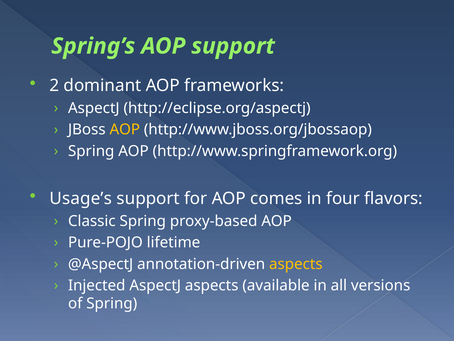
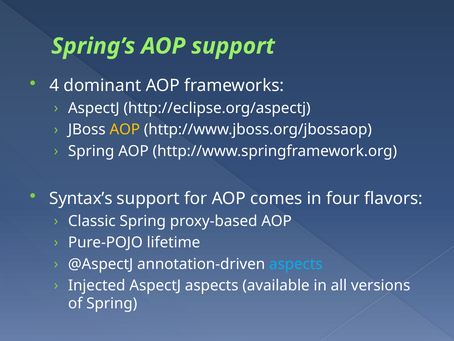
2: 2 -> 4 (54, 86)
Usage’s: Usage’s -> Syntax’s (81, 198)
aspects colour: yellow -> light blue (296, 264)
